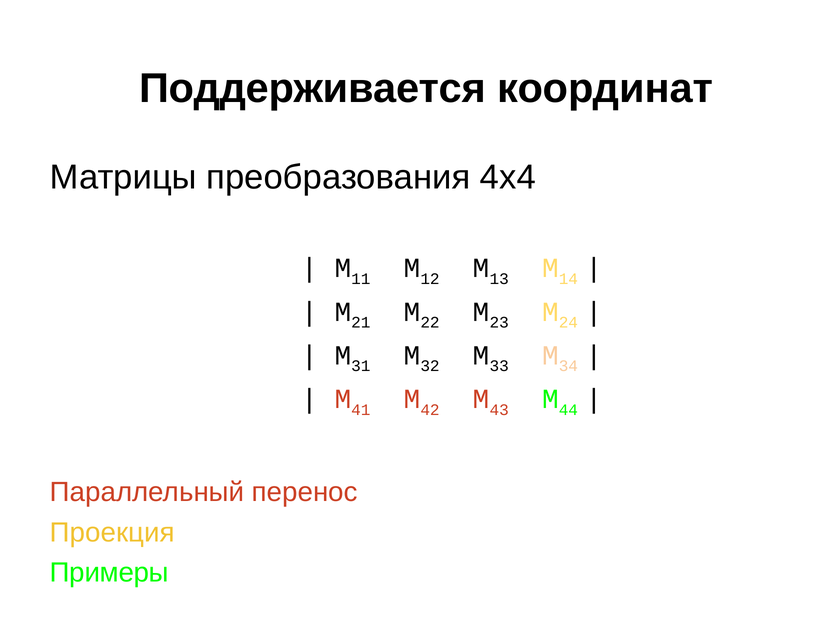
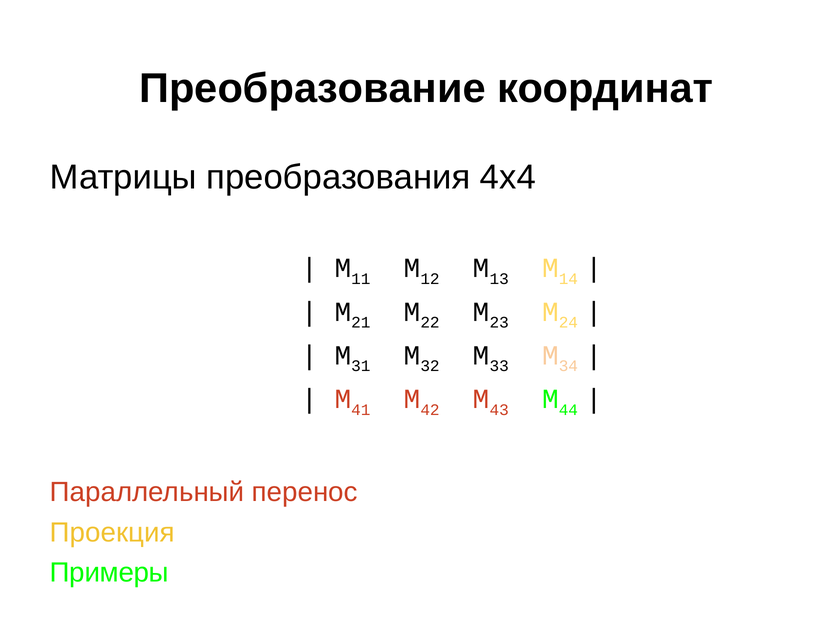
Поддерживается: Поддерживается -> Преобразование (312, 88)
